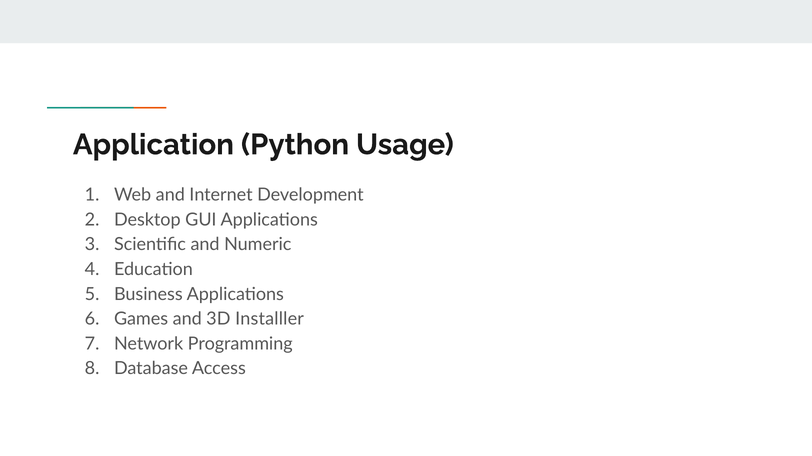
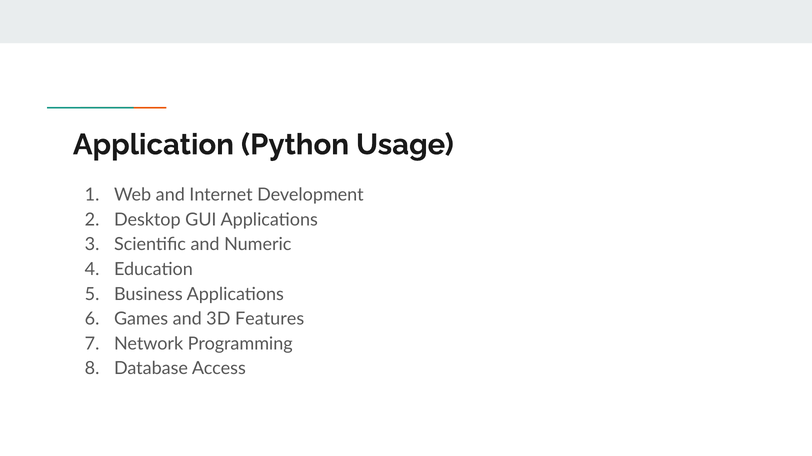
Installler: Installler -> Features (270, 319)
